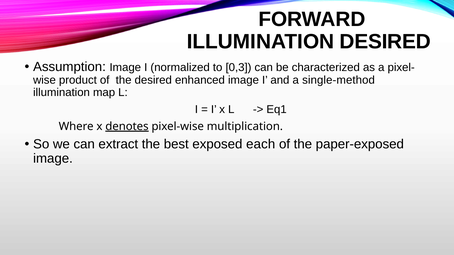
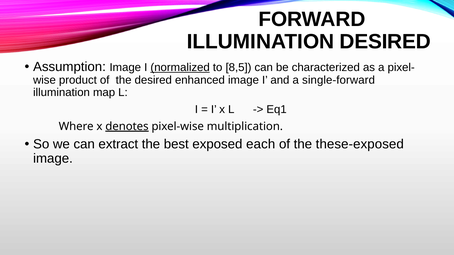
normalized underline: none -> present (180, 68)
0,3: 0,3 -> 8,5 (239, 68)
single-method: single-method -> single-forward (339, 80)
paper-exposed: paper-exposed -> these-exposed (360, 144)
